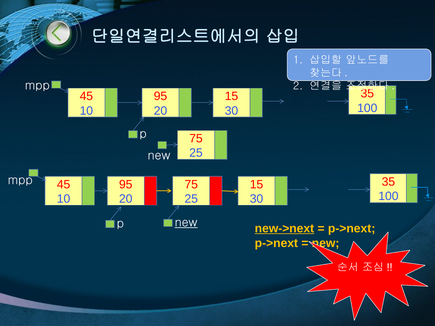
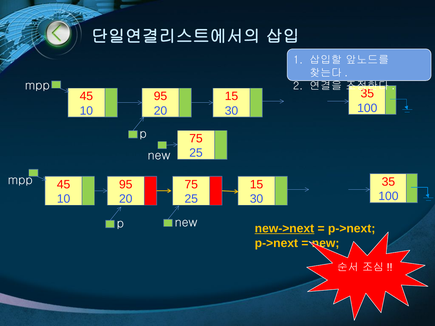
new underline: present -> none (186, 223)
